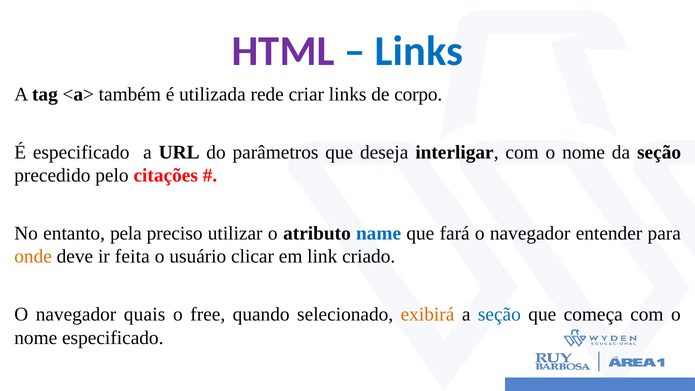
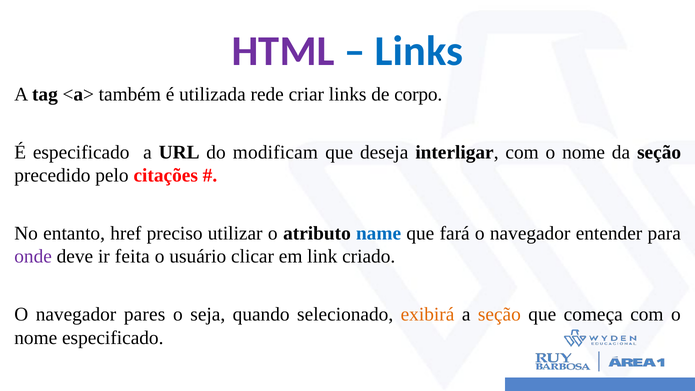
parâmetros: parâmetros -> modificam (275, 152)
pela: pela -> href (126, 233)
onde colour: orange -> purple (33, 257)
quais: quais -> pares (145, 315)
free: free -> seja (208, 315)
seção colour: blue -> orange (499, 315)
